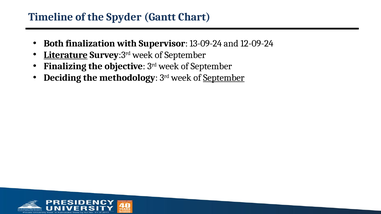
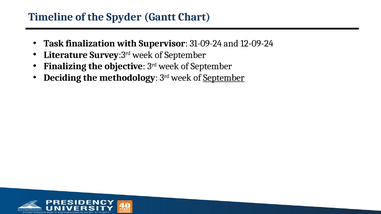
Both: Both -> Task (54, 44)
13-09-24: 13-09-24 -> 31-09-24 (206, 44)
Literature underline: present -> none (66, 55)
